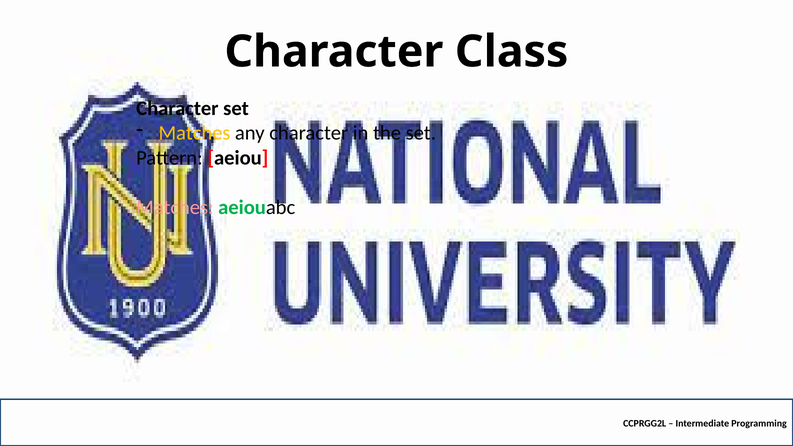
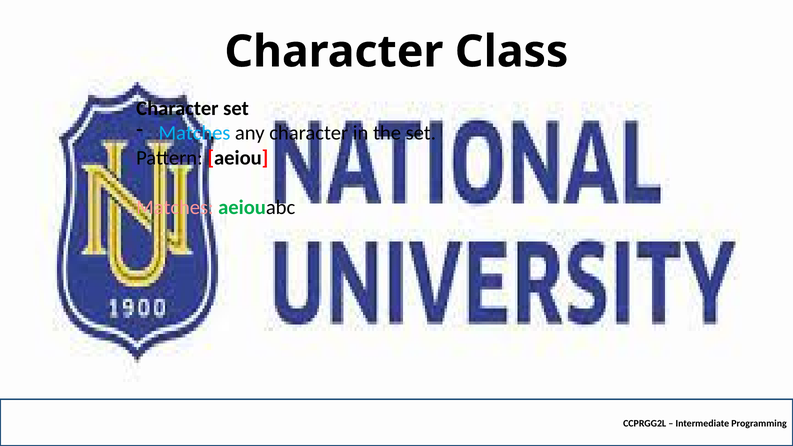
Matches colour: yellow -> light blue (194, 133)
